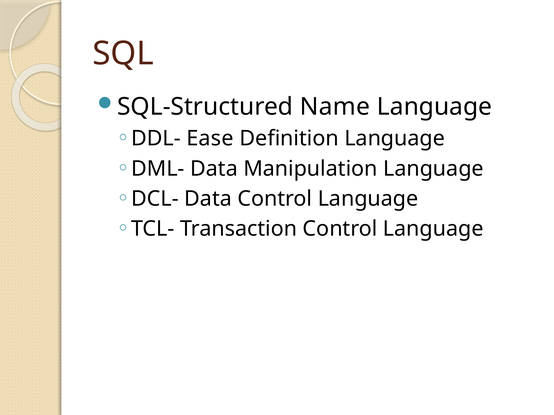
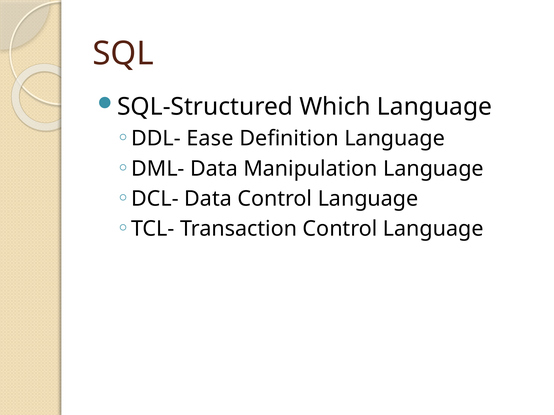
Name: Name -> Which (335, 107)
